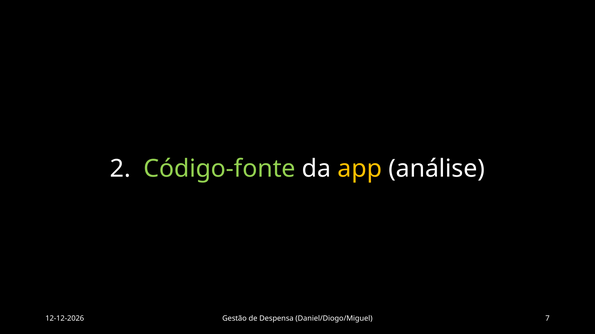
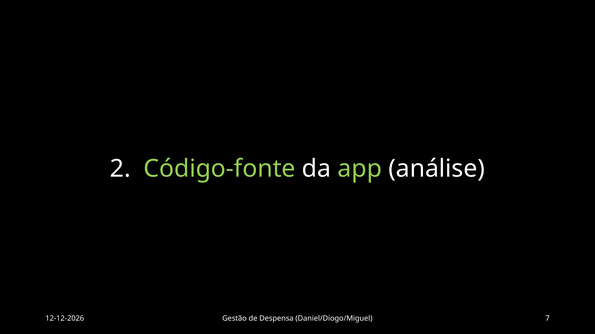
app colour: yellow -> light green (360, 169)
